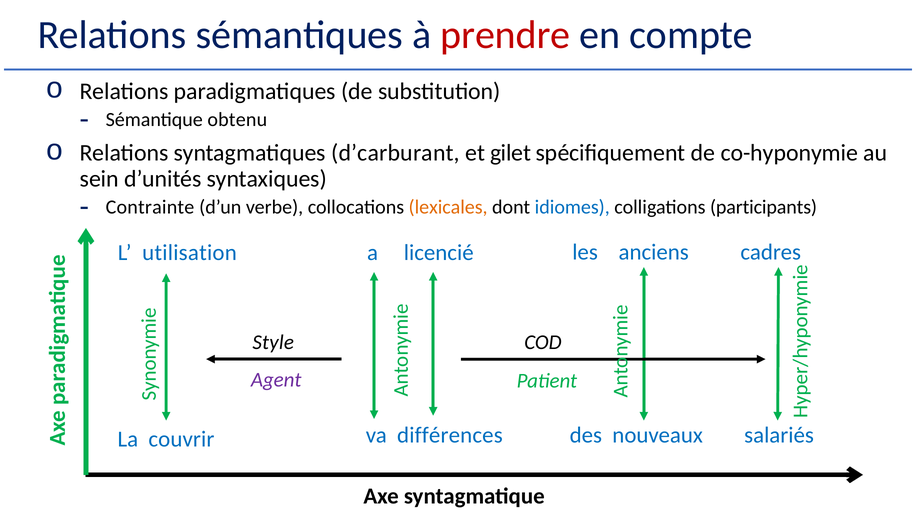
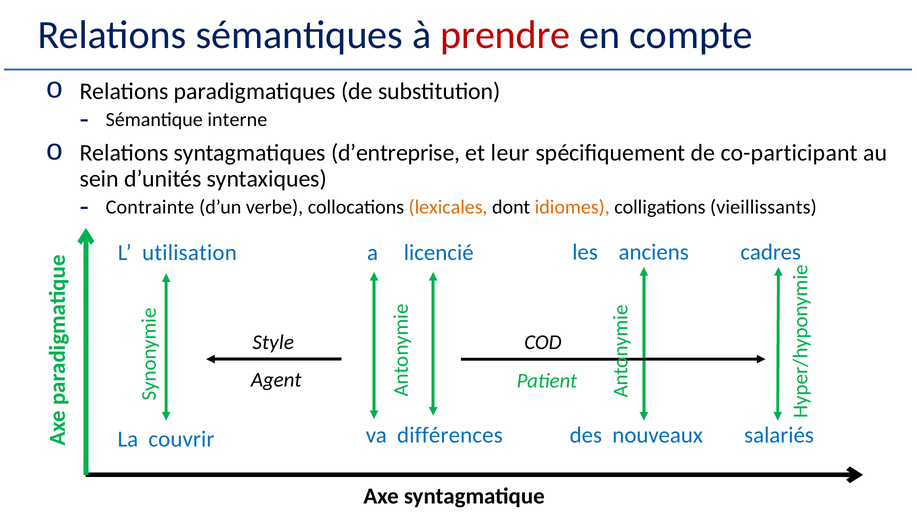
obtenu: obtenu -> interne (237, 120)
d’carburant: d’carburant -> d’entreprise (396, 153)
gilet: gilet -> leur (510, 153)
co-hyponymie: co-hyponymie -> co-participant (789, 153)
idiomes colour: blue -> orange (572, 207)
participants: participants -> vieillissants (763, 207)
Agent colour: purple -> black (276, 380)
